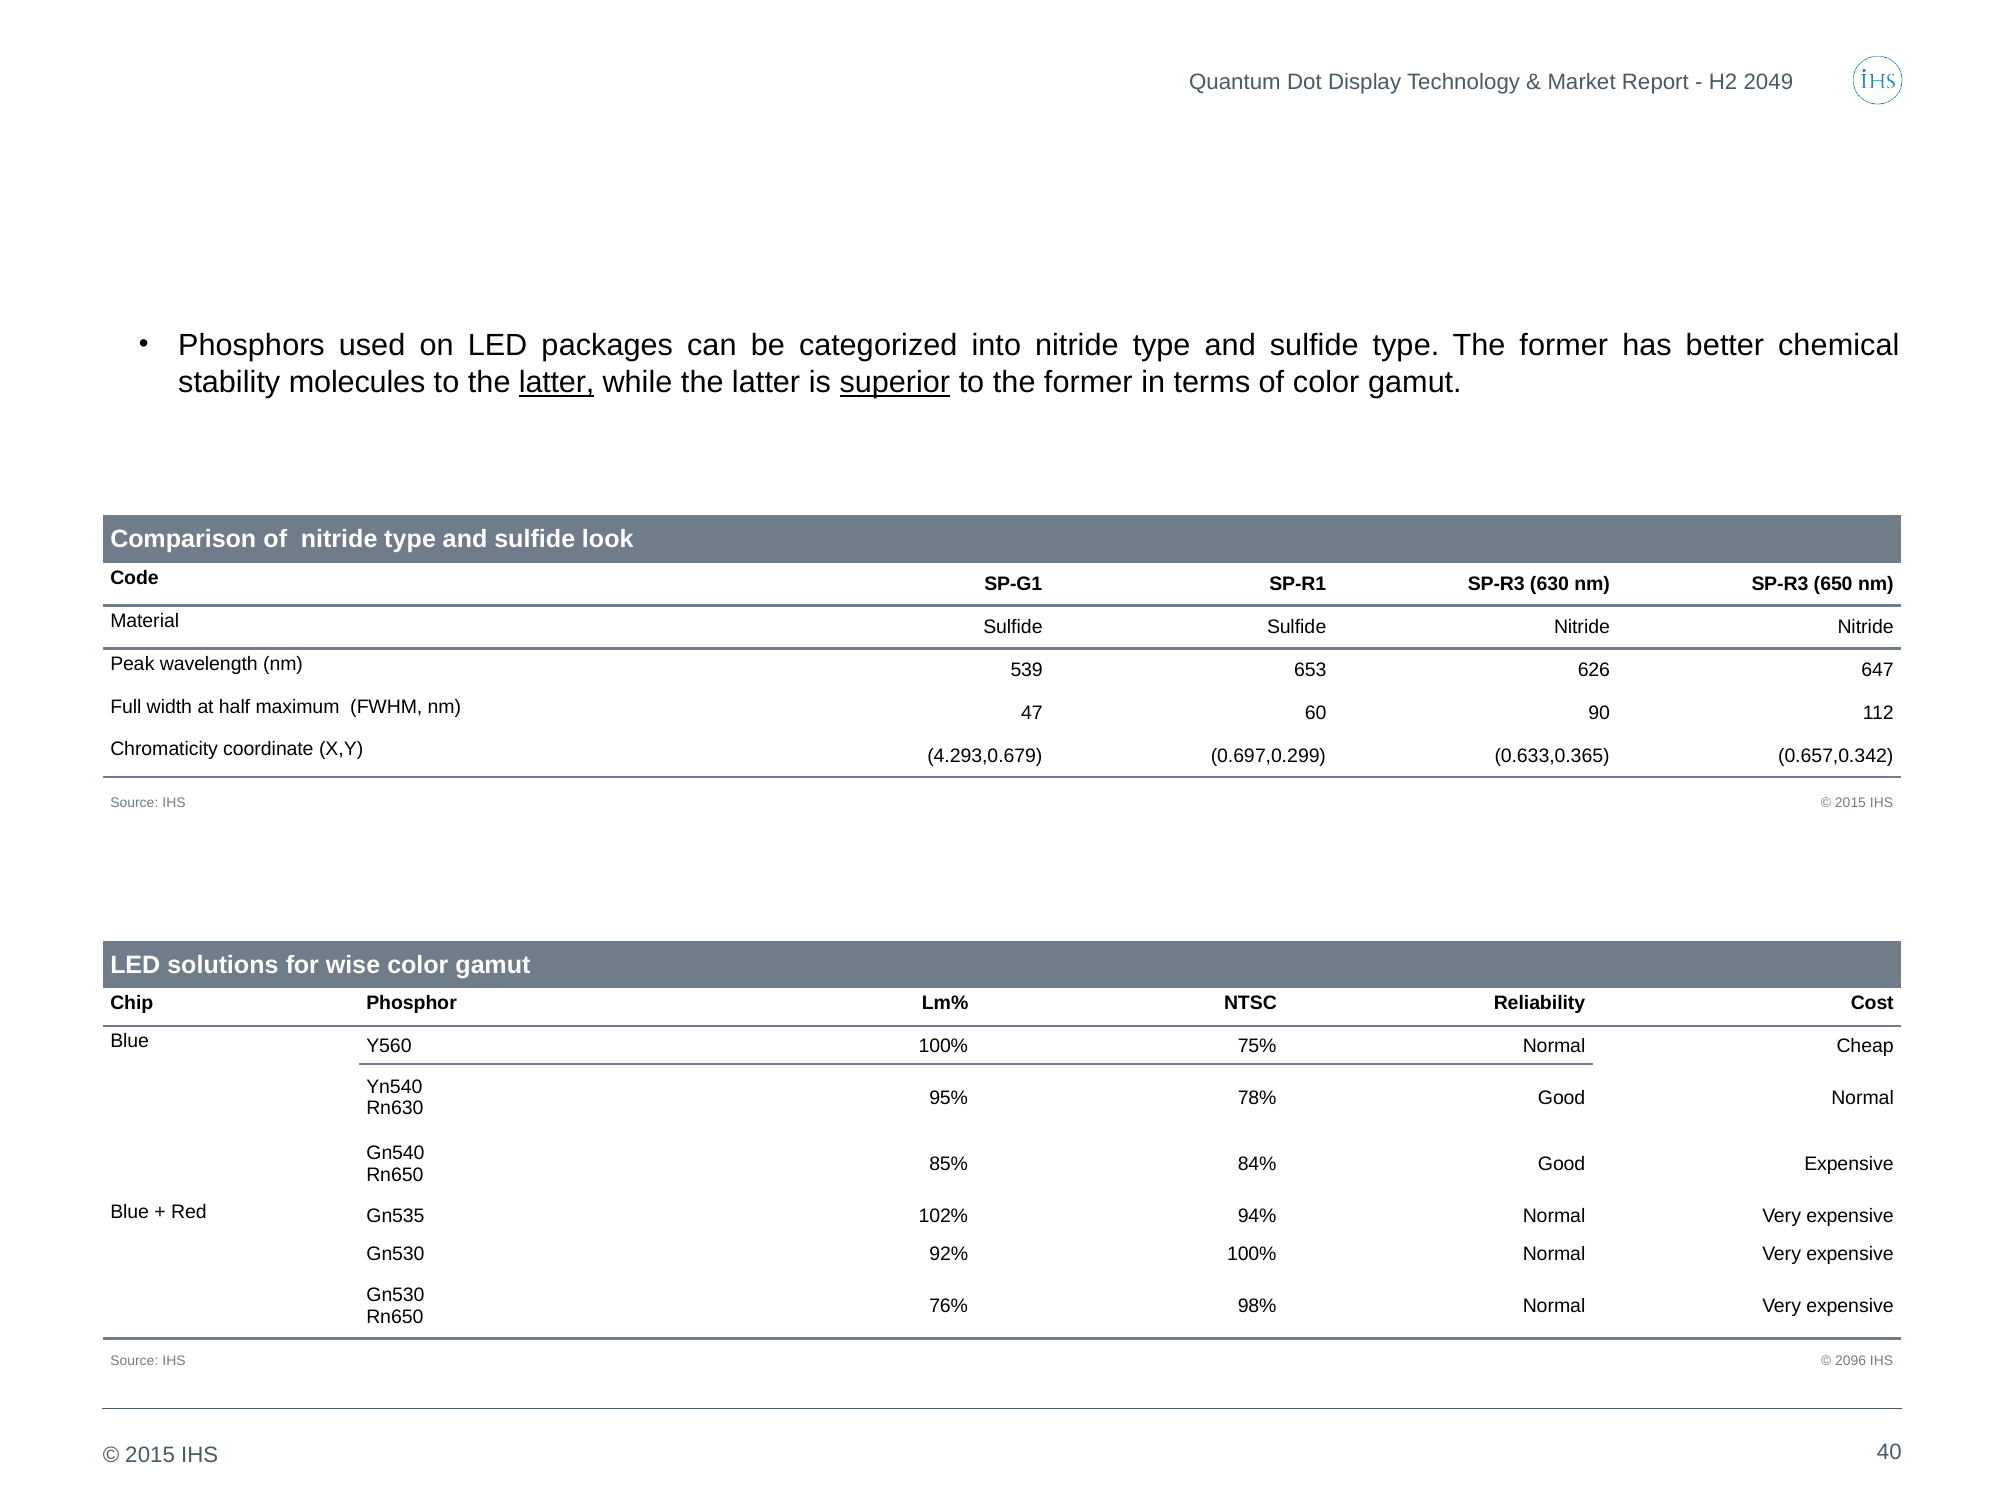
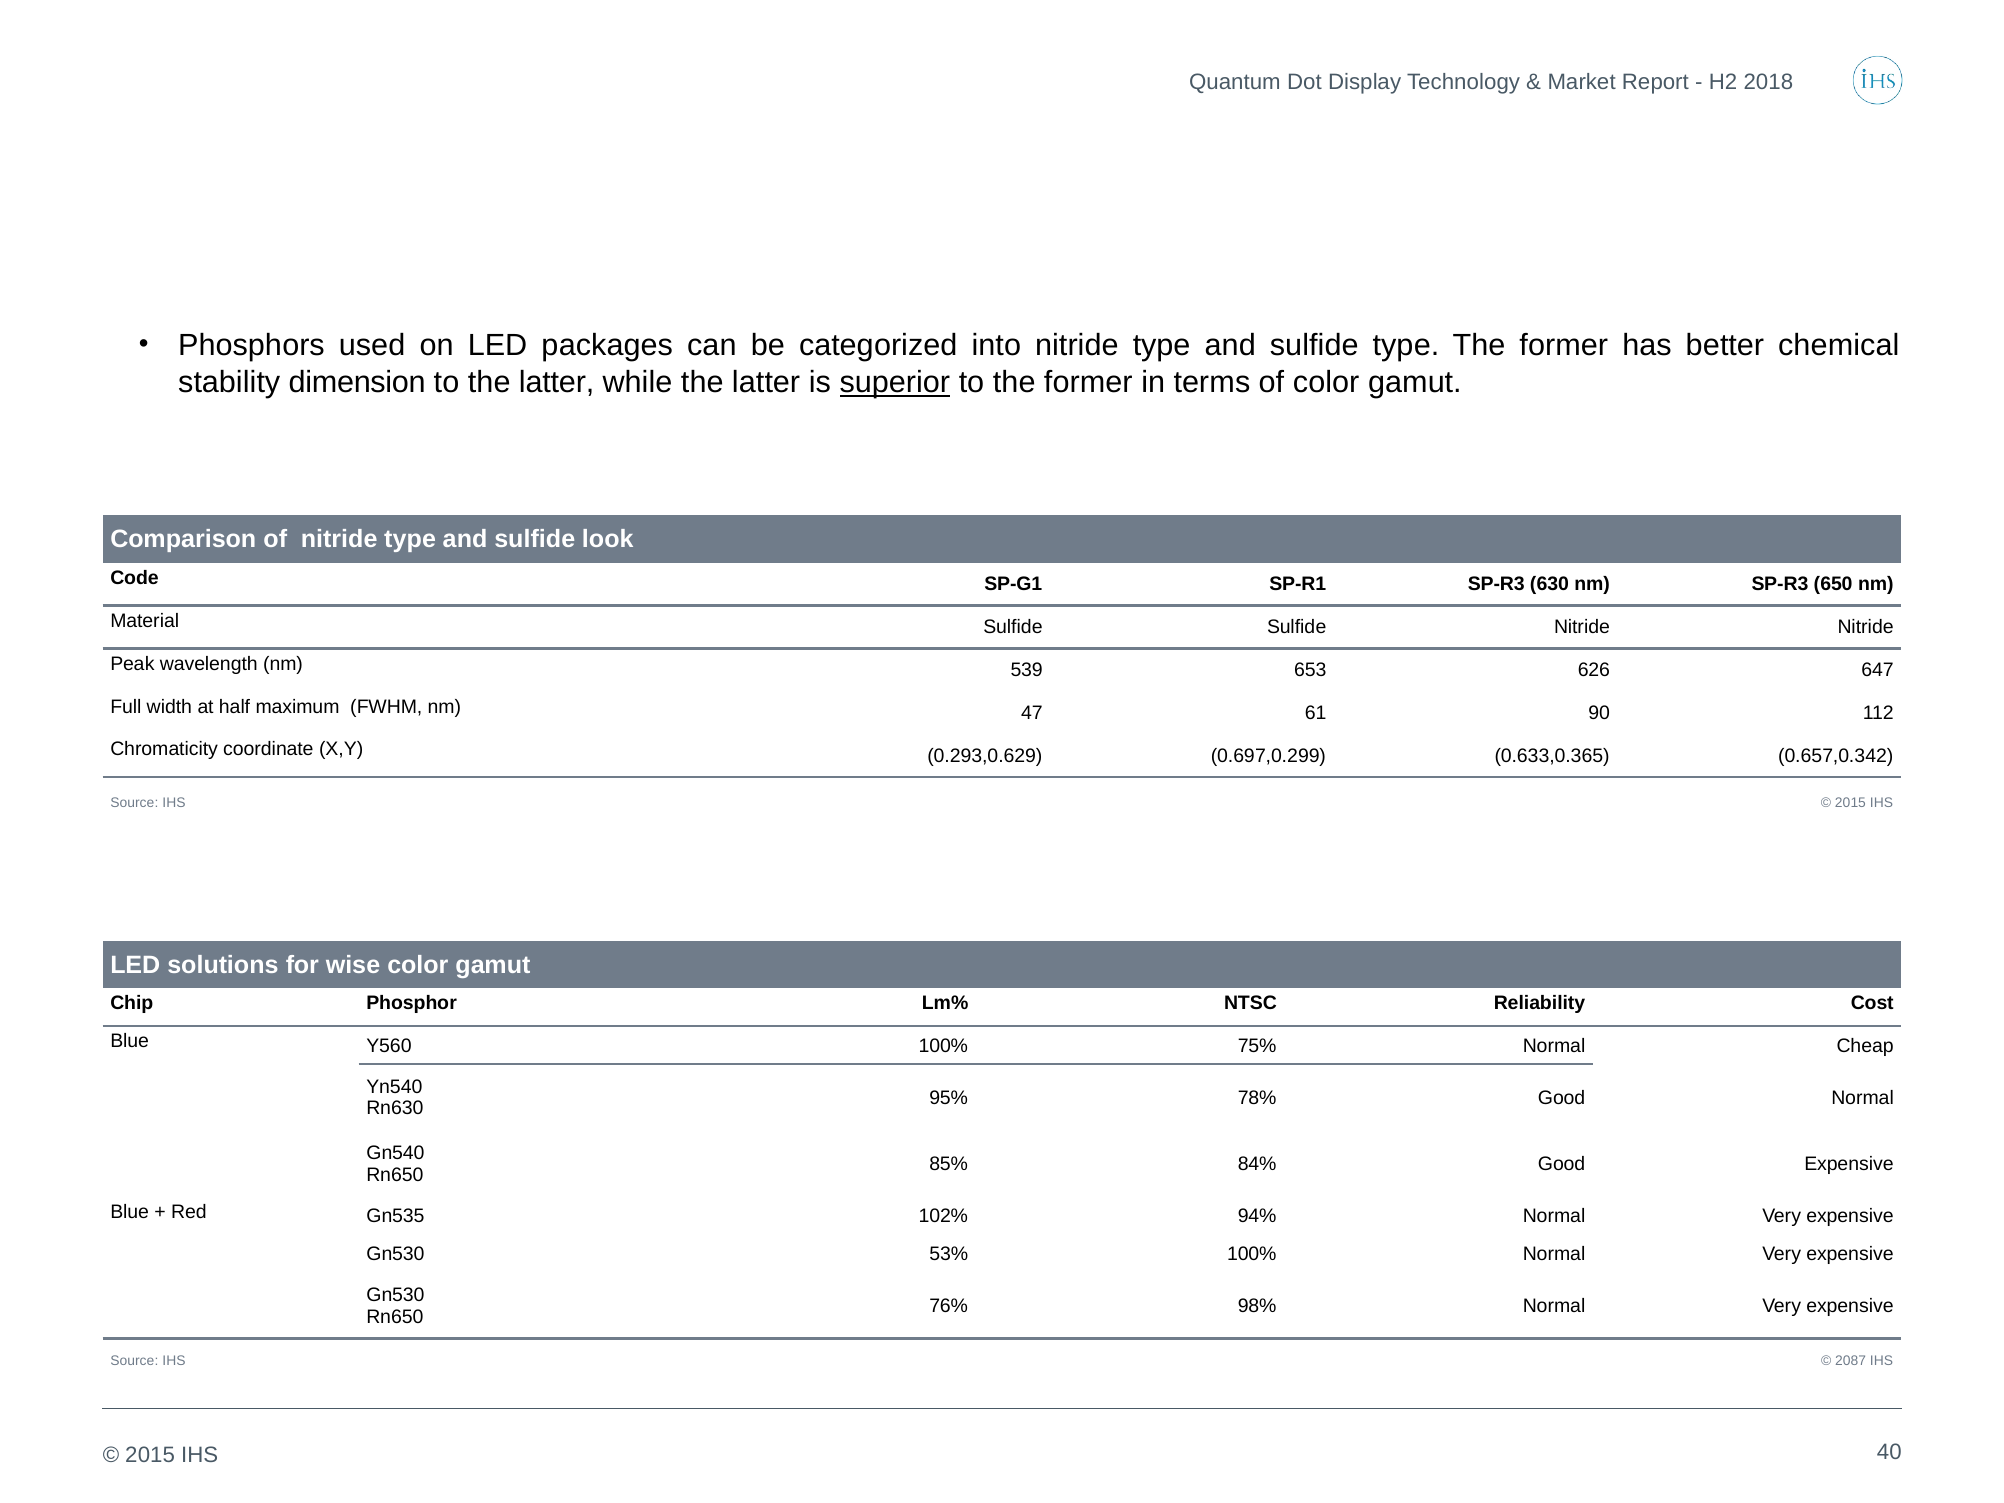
2049: 2049 -> 2018 (1768, 82)
molecules: molecules -> dimension (357, 383)
latter underline: present -> none (557, 383)
60: 60 -> 61 (1316, 713)
4.293,0.679: 4.293,0.679 -> 0.293,0.629 (985, 756)
92%: 92% -> 53% (949, 1254)
2096: 2096 -> 2087 (1851, 1360)
